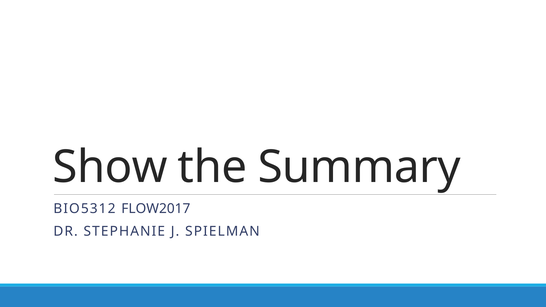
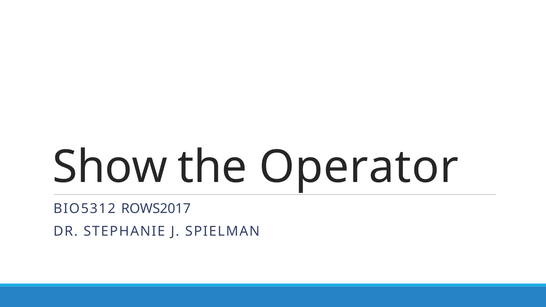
Summary: Summary -> Operator (359, 167)
FLOW2017: FLOW2017 -> ROWS2017 (156, 209)
